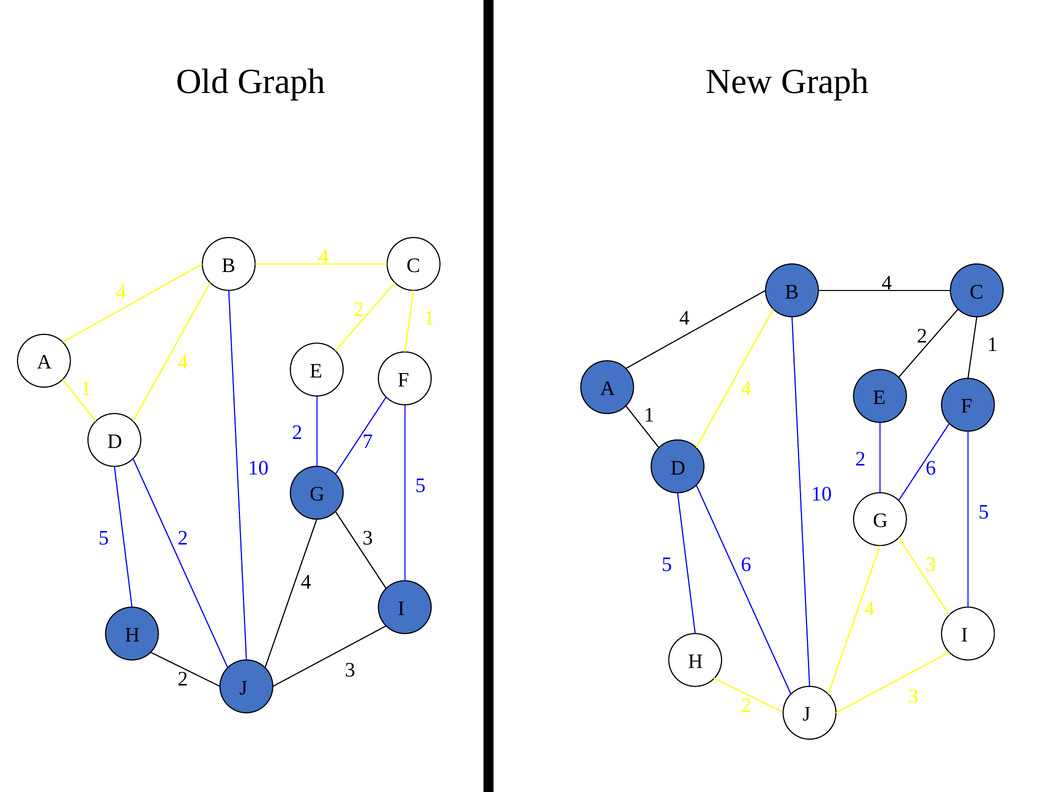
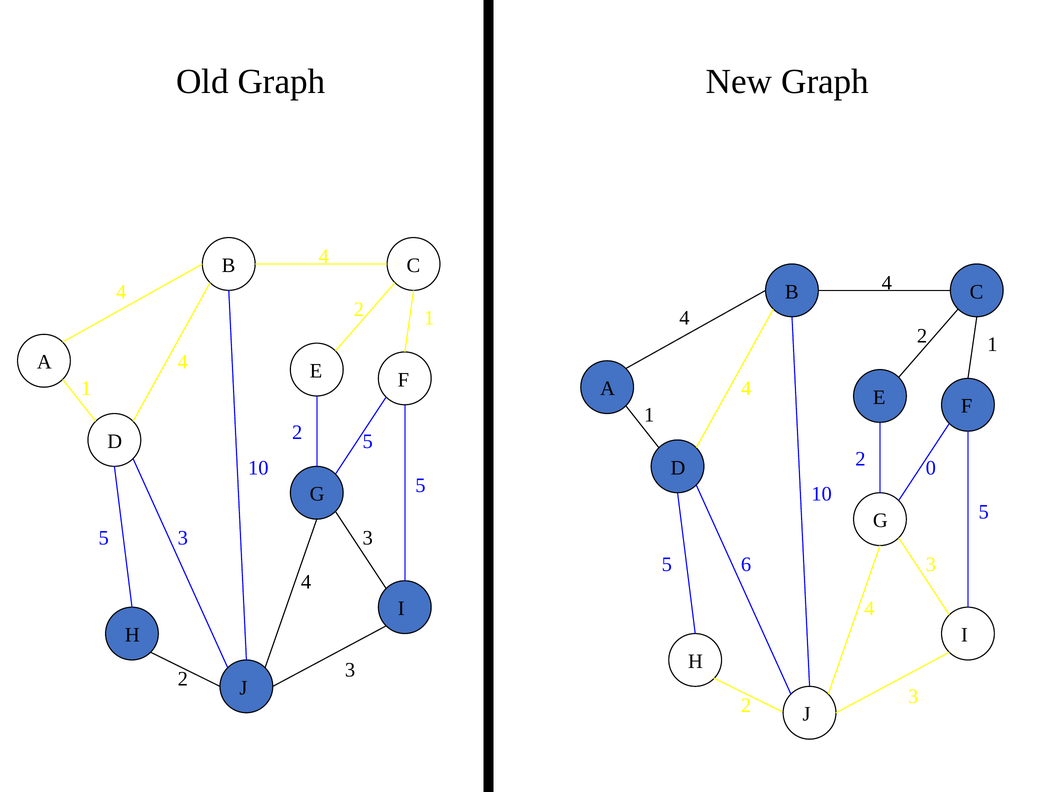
7: 7 -> 5 (368, 441)
2 6: 6 -> 0 (931, 468)
2: 2 -> 3 (183, 538)
